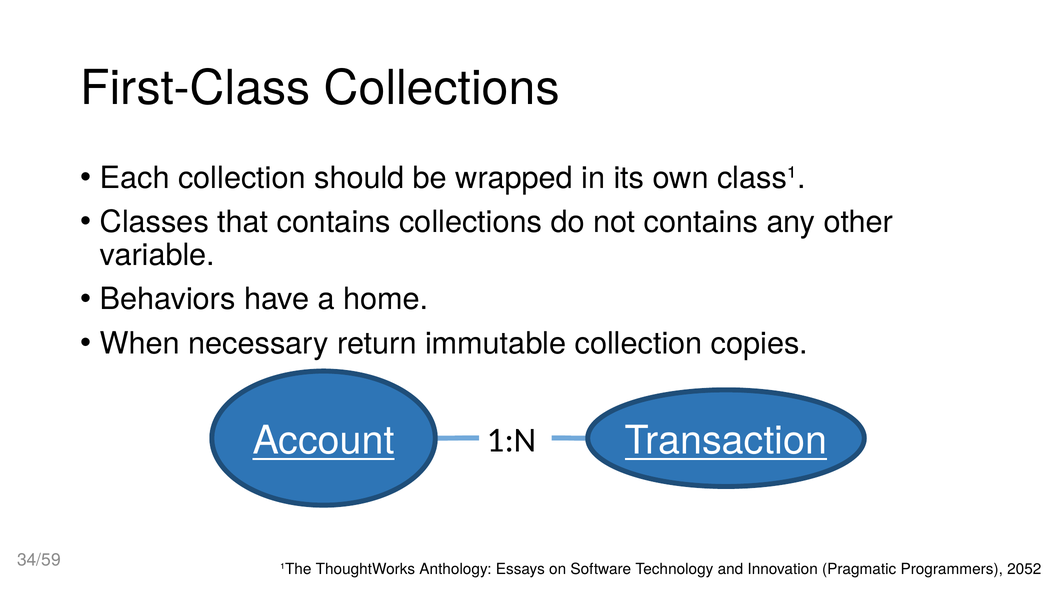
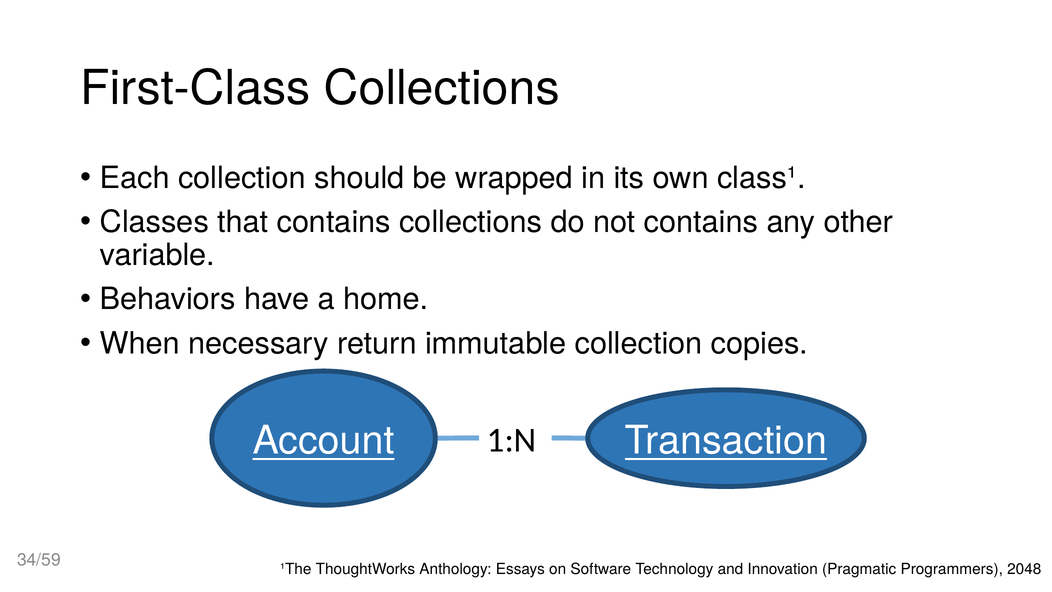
2052: 2052 -> 2048 (1024, 569)
